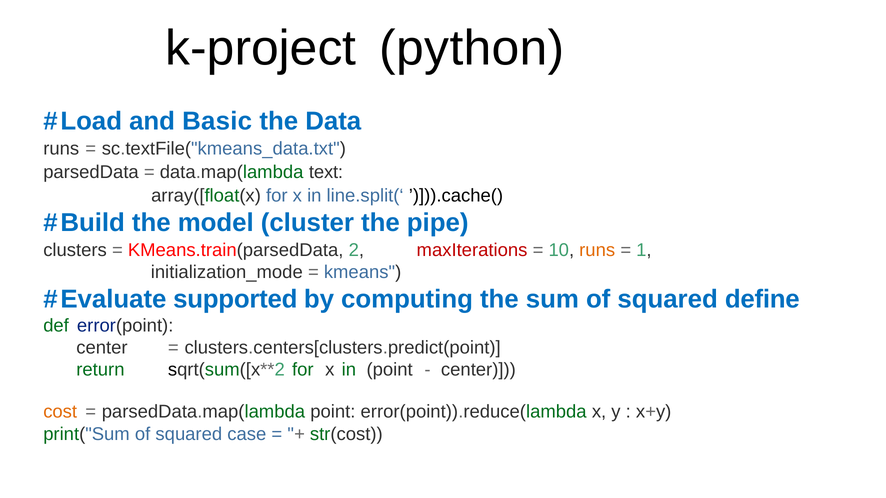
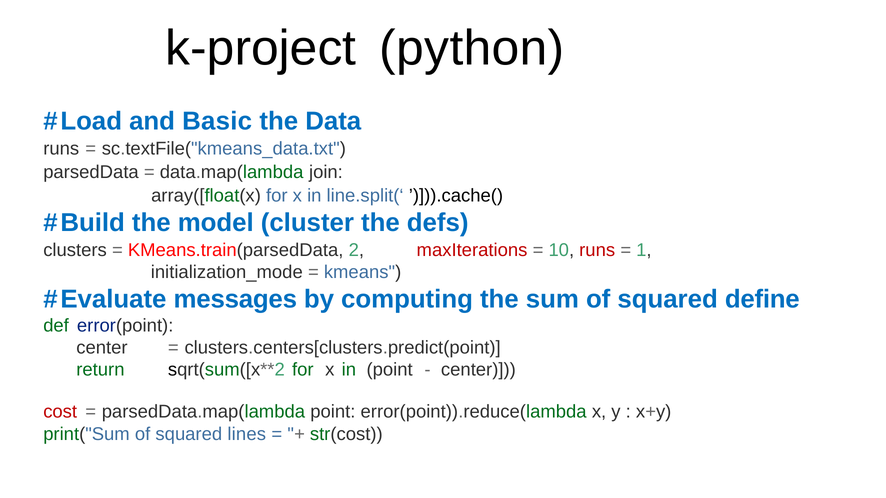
text: text -> join (326, 172)
pipe: pipe -> defs (438, 223)
runs colour: orange -> red (597, 250)
supported: supported -> messages (235, 300)
cost colour: orange -> red (60, 412)
case: case -> lines (247, 434)
